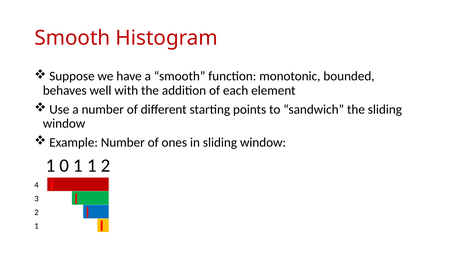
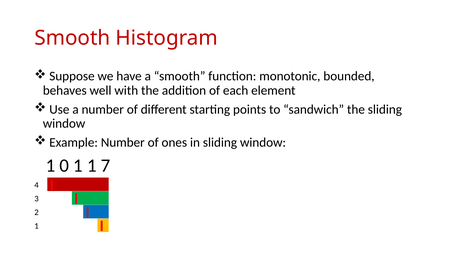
1 2: 2 -> 7 (106, 165)
